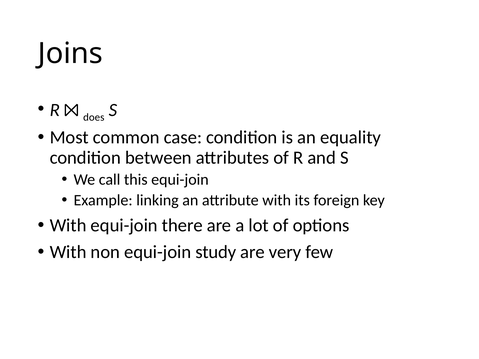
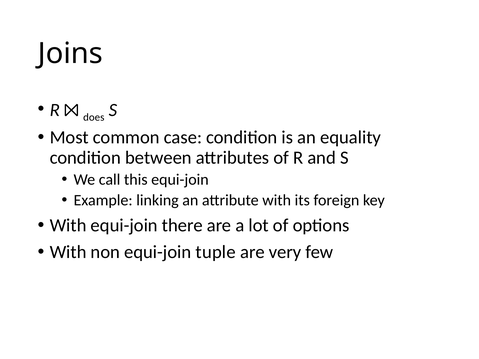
study: study -> tuple (216, 252)
